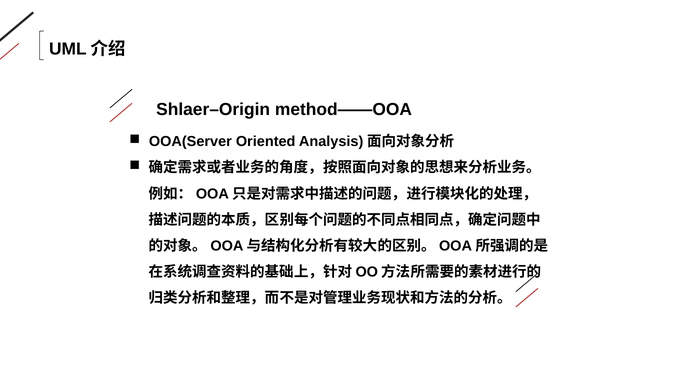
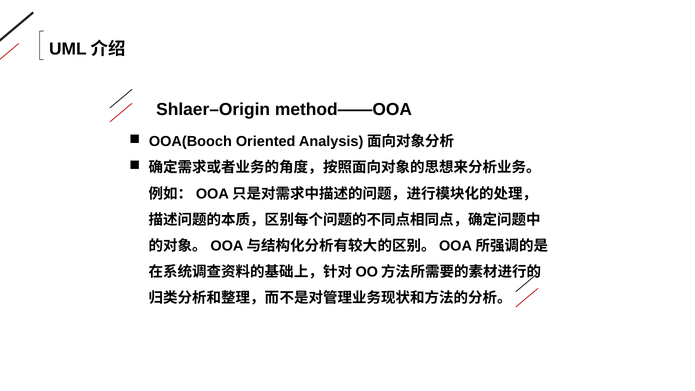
OOA(Server: OOA(Server -> OOA(Booch (190, 142)
